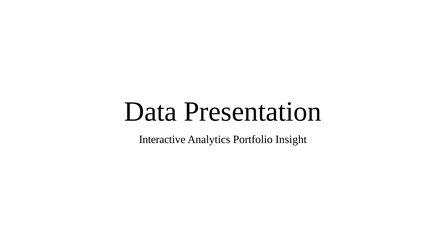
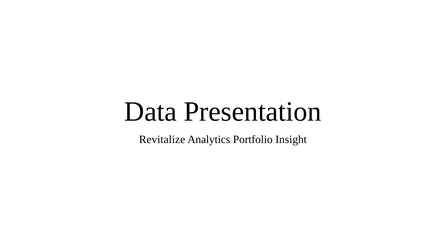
Interactive: Interactive -> Revitalize (162, 139)
